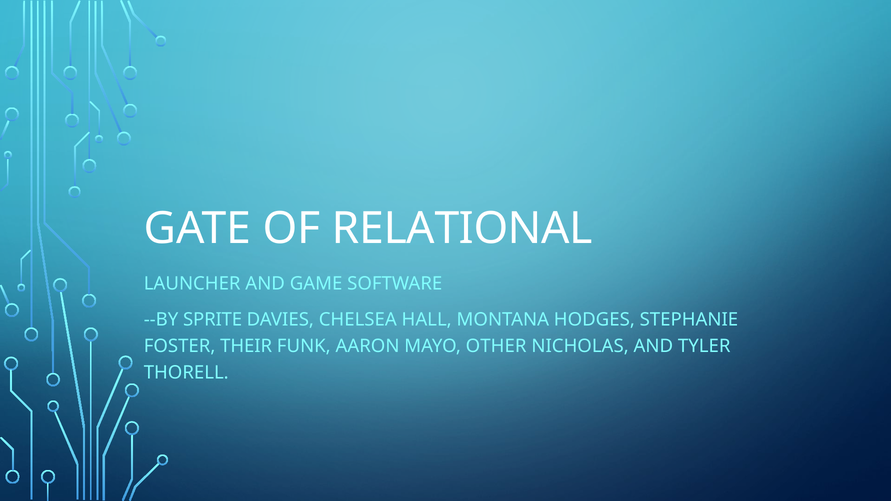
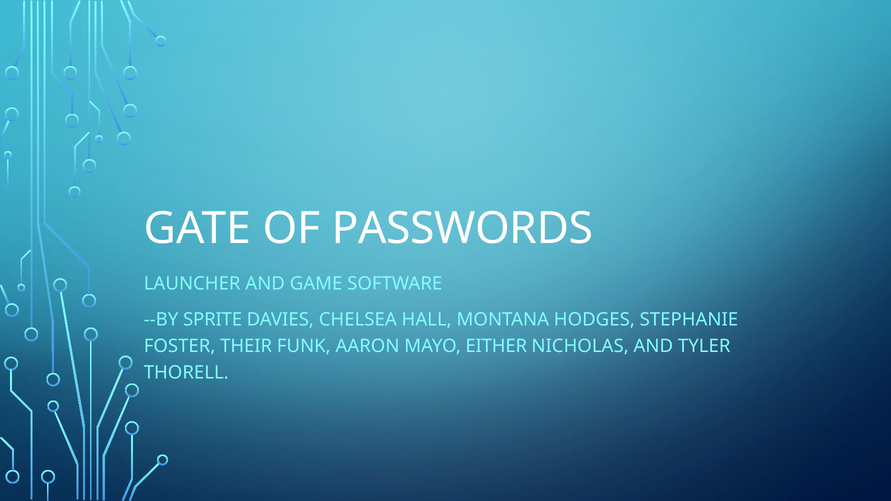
RELATIONAL: RELATIONAL -> PASSWORDS (462, 229)
OTHER: OTHER -> EITHER (496, 346)
